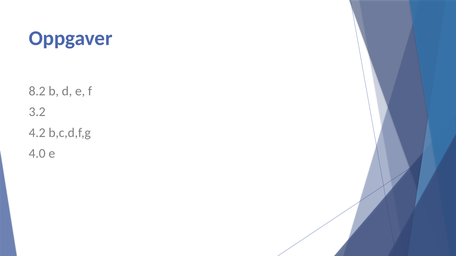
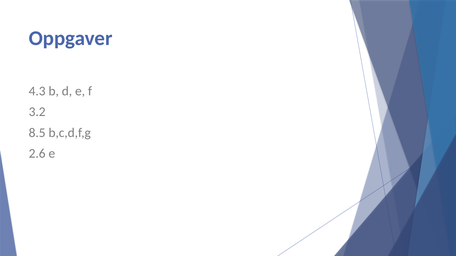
8.2: 8.2 -> 4.3 (37, 91)
4.2: 4.2 -> 8.5 (37, 133)
4.0: 4.0 -> 2.6 (37, 154)
